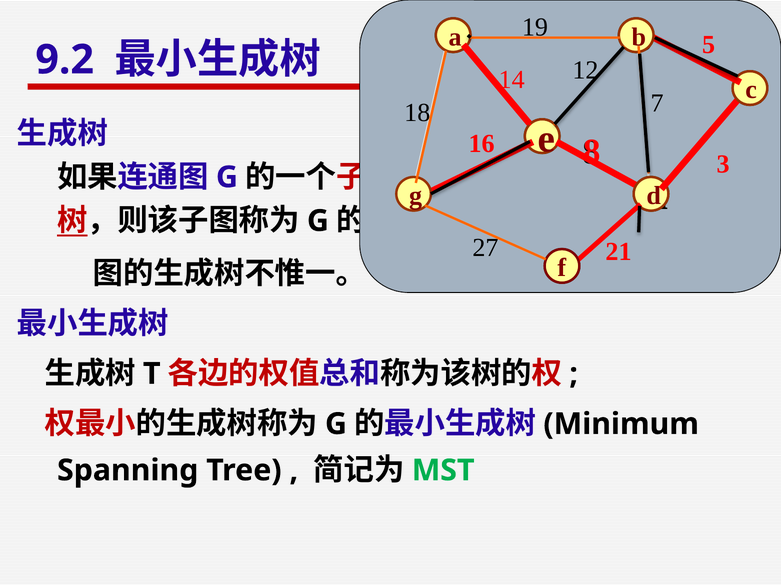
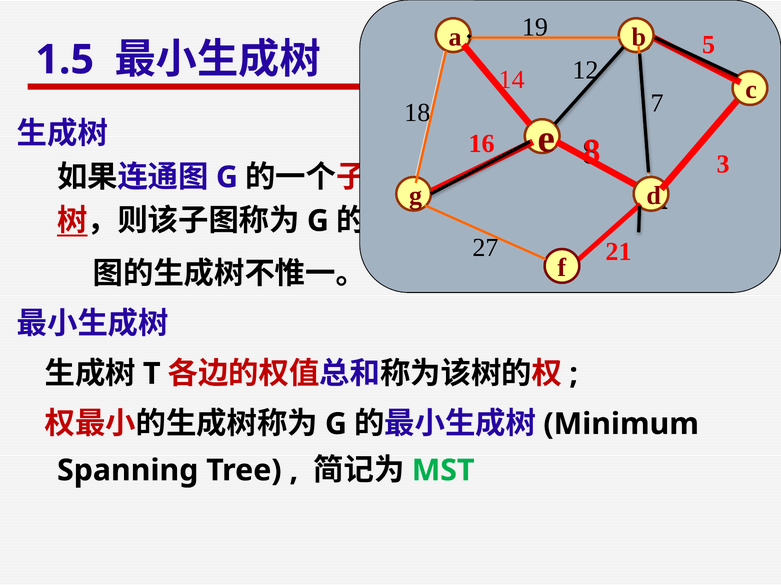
9.2: 9.2 -> 1.5 (65, 60)
